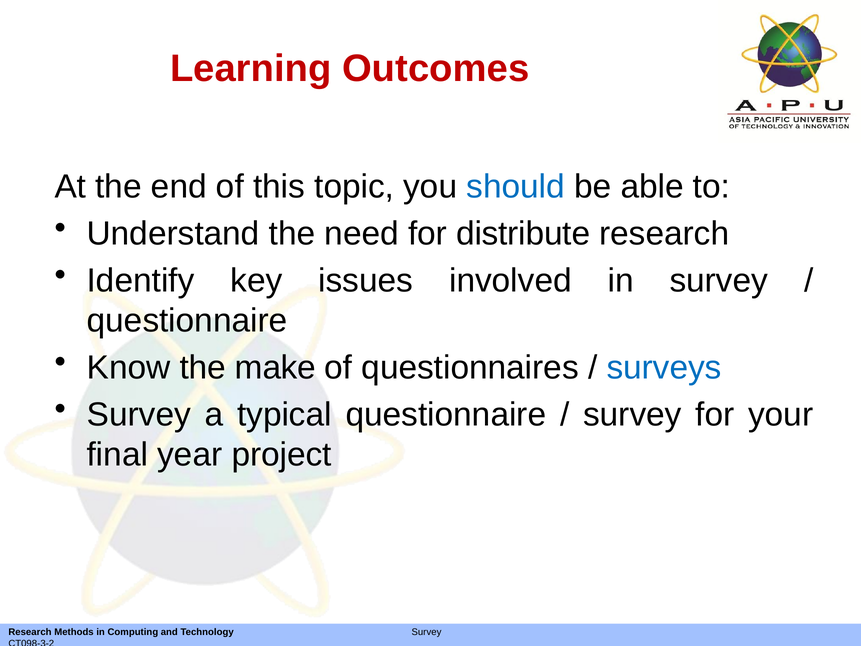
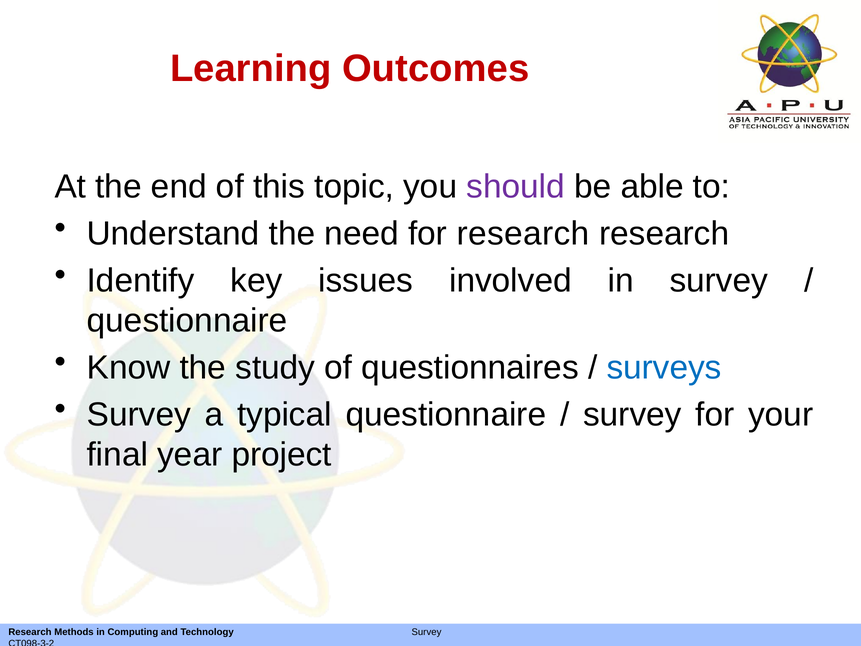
should colour: blue -> purple (516, 187)
for distribute: distribute -> research (523, 233)
make: make -> study (275, 367)
